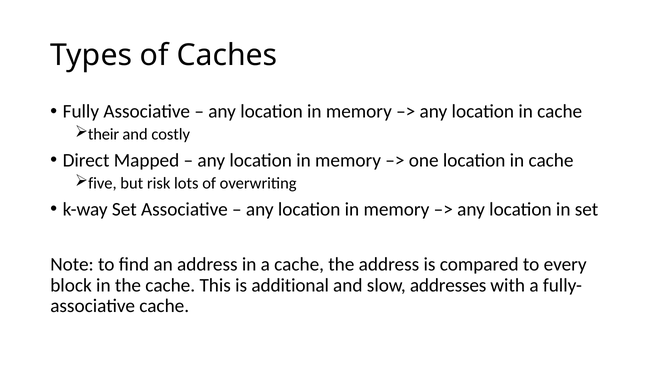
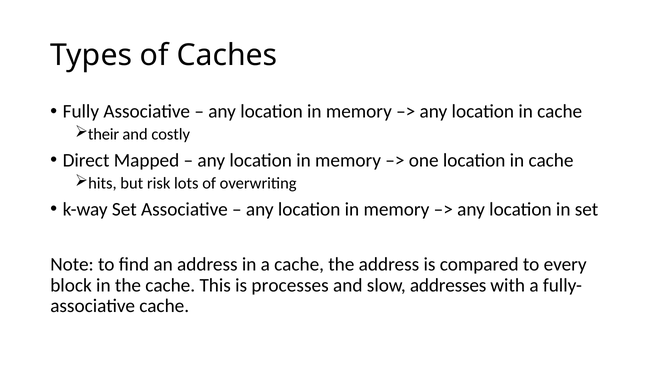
five: five -> hits (102, 183)
additional: additional -> processes (290, 286)
